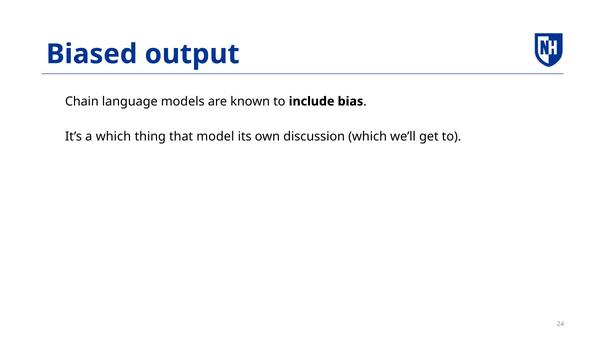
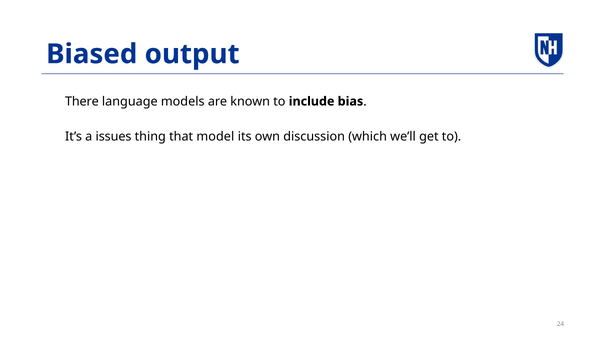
Chain: Chain -> There (82, 101)
a which: which -> issues (114, 137)
